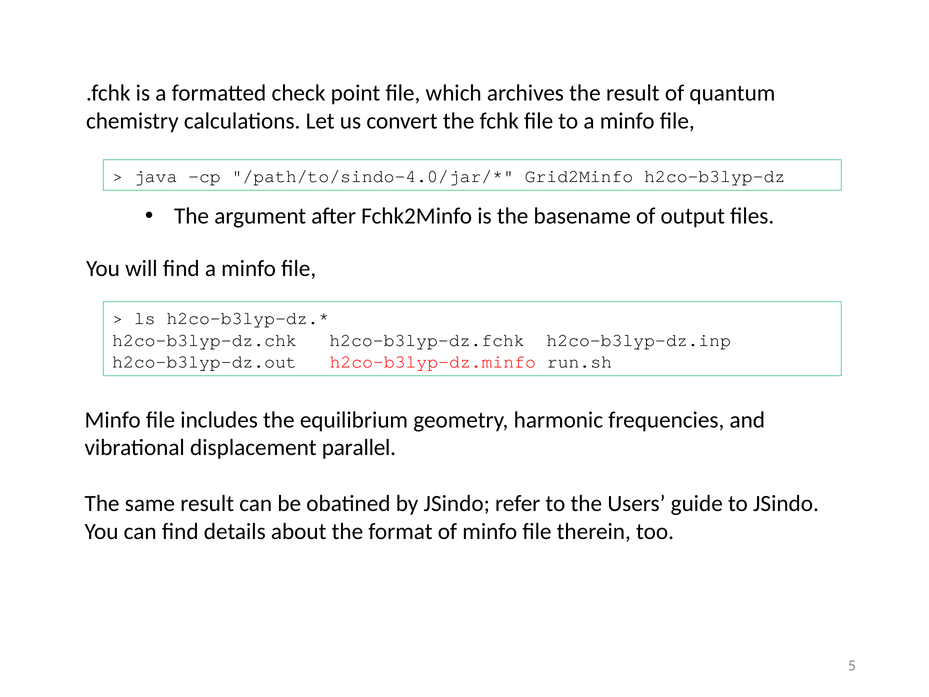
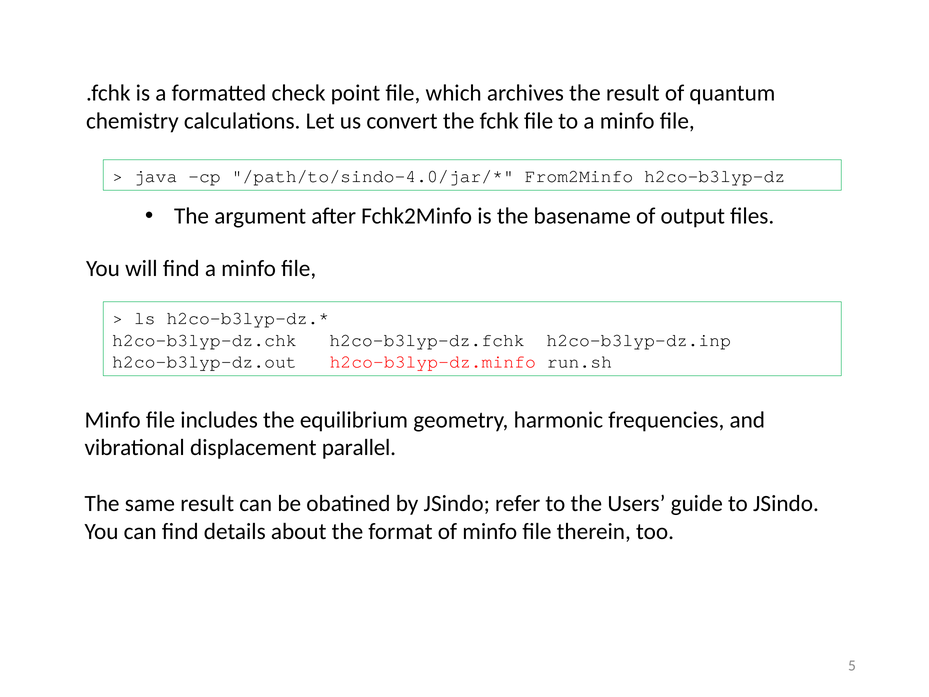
Grid2Minfo: Grid2Minfo -> From2Minfo (579, 176)
